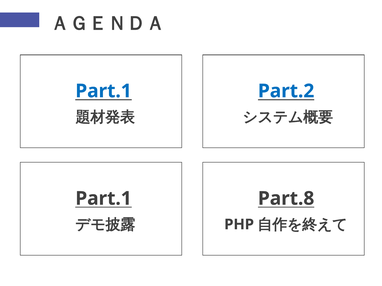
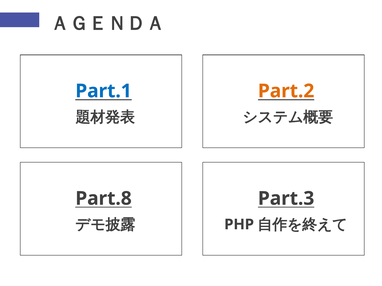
Part.2 colour: blue -> orange (286, 91)
Part.1: Part.1 -> Part.8 (104, 199)
Part.8: Part.8 -> Part.3 (286, 199)
